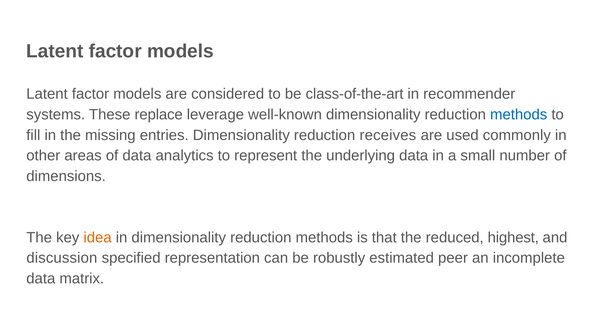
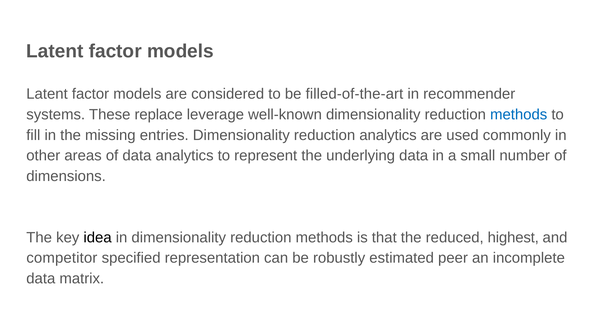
class-of-the-art: class-of-the-art -> filled-of-the-art (354, 94)
reduction receives: receives -> analytics (388, 135)
idea colour: orange -> black (98, 237)
discussion: discussion -> competitor (62, 258)
